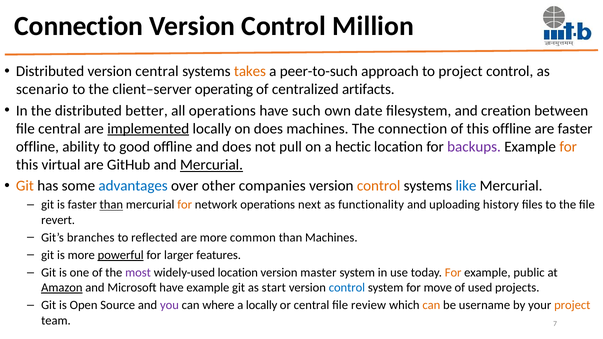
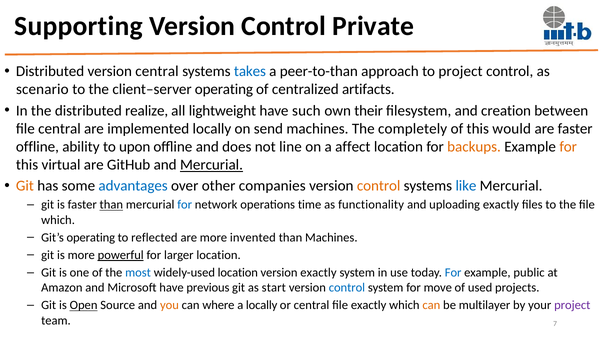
Connection: Connection -> Supporting (79, 26)
Million: Million -> Private (373, 26)
takes colour: orange -> blue (250, 71)
peer-to-such: peer-to-such -> peer-to-than (319, 71)
better: better -> realize (147, 111)
all operations: operations -> lightweight (222, 111)
date: date -> their (369, 111)
implemented underline: present -> none (148, 129)
on does: does -> send (268, 129)
The connection: connection -> completely (413, 129)
this offline: offline -> would (512, 129)
good: good -> upon (135, 147)
pull: pull -> line (290, 147)
hectic: hectic -> affect (353, 147)
backups colour: purple -> orange (474, 147)
for colour: orange -> blue (185, 205)
next: next -> time (310, 205)
uploading history: history -> exactly (501, 205)
revert: revert -> which (58, 220)
Git’s branches: branches -> operating (91, 238)
common: common -> invented (253, 238)
larger features: features -> location (219, 255)
most colour: purple -> blue (138, 273)
version master: master -> exactly (318, 273)
For colour: orange -> blue (453, 273)
Amazon underline: present -> none (62, 288)
have example: example -> previous (208, 288)
Open underline: none -> present (84, 305)
you colour: purple -> orange (169, 305)
file review: review -> exactly (369, 305)
username: username -> multilayer (485, 305)
project colour: orange -> purple (572, 305)
